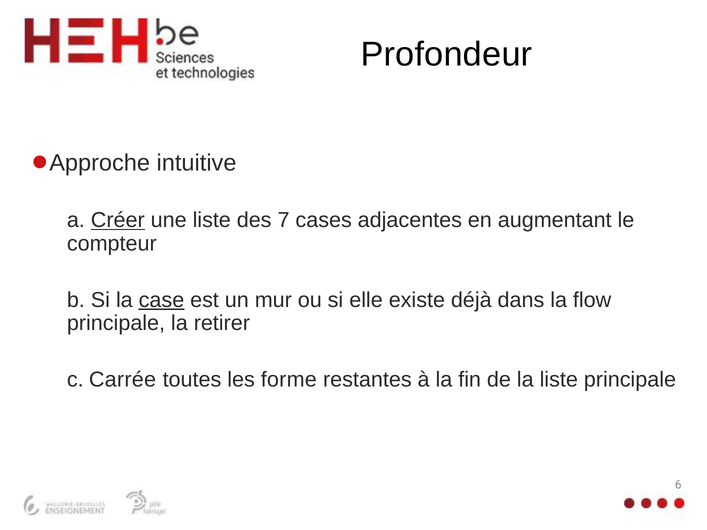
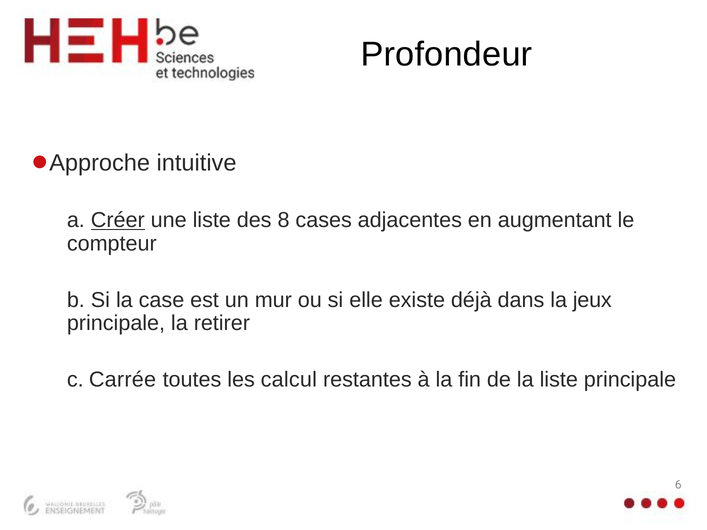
7: 7 -> 8 (284, 220)
case underline: present -> none (161, 300)
flow: flow -> jeux (592, 300)
forme: forme -> calcul (289, 380)
